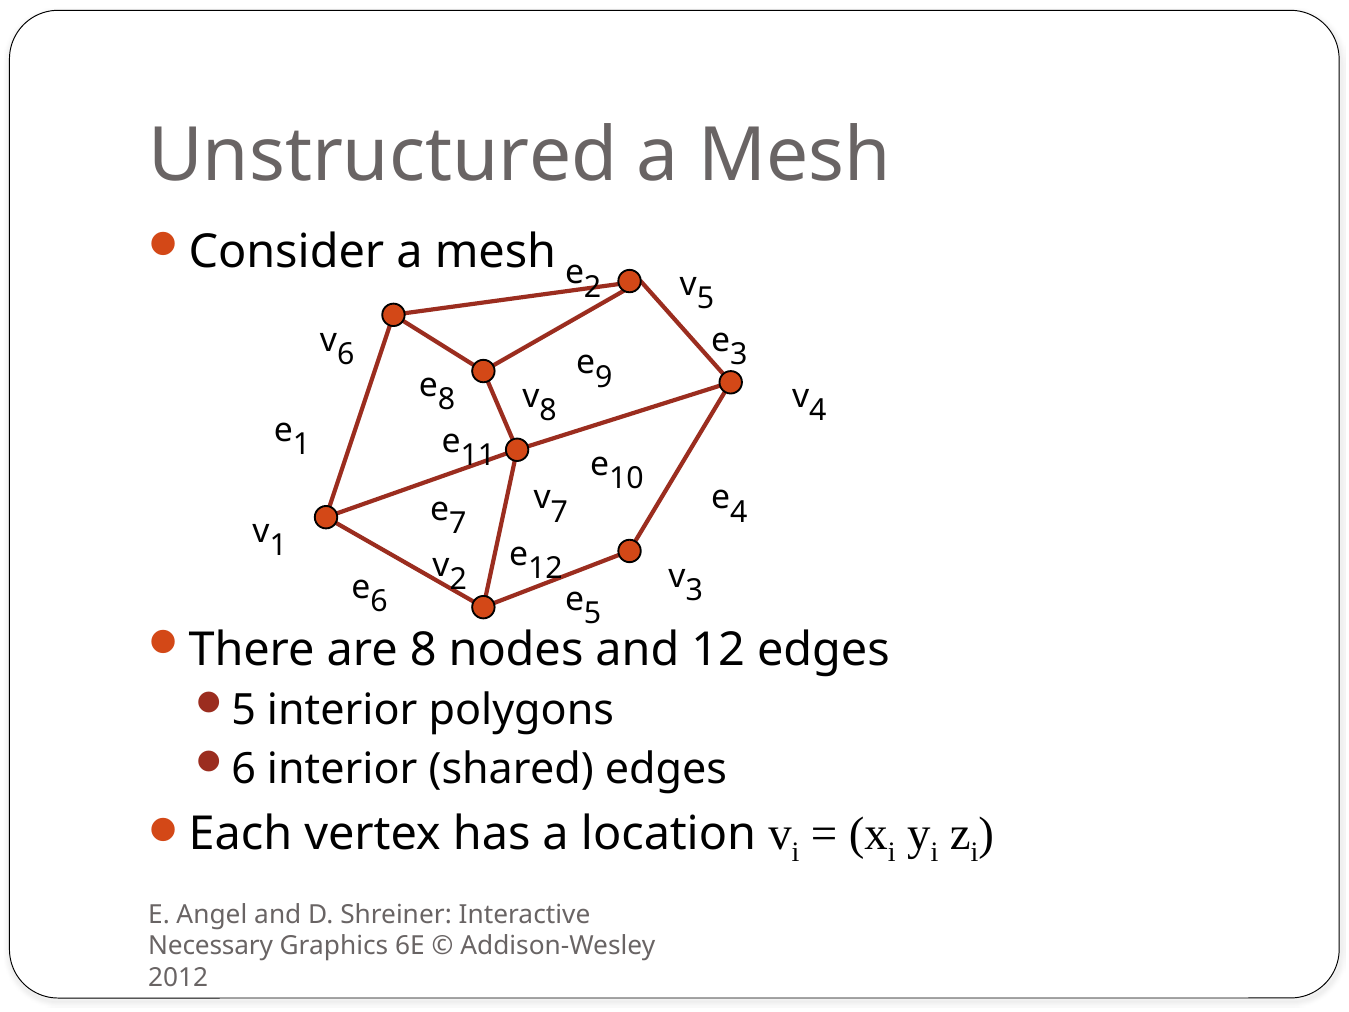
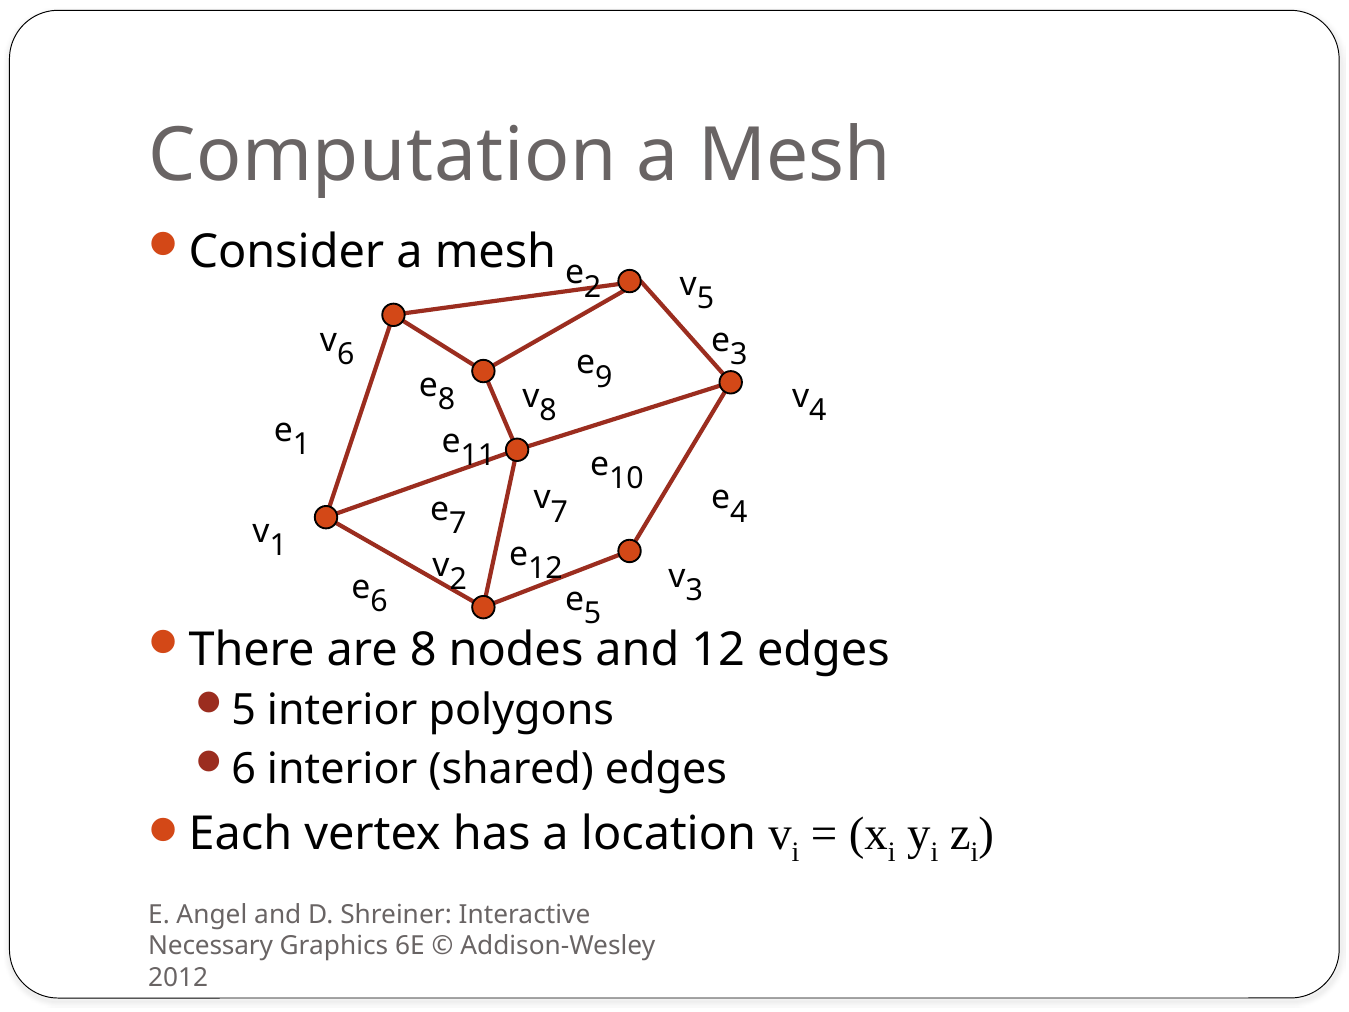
Unstructured: Unstructured -> Computation (383, 156)
